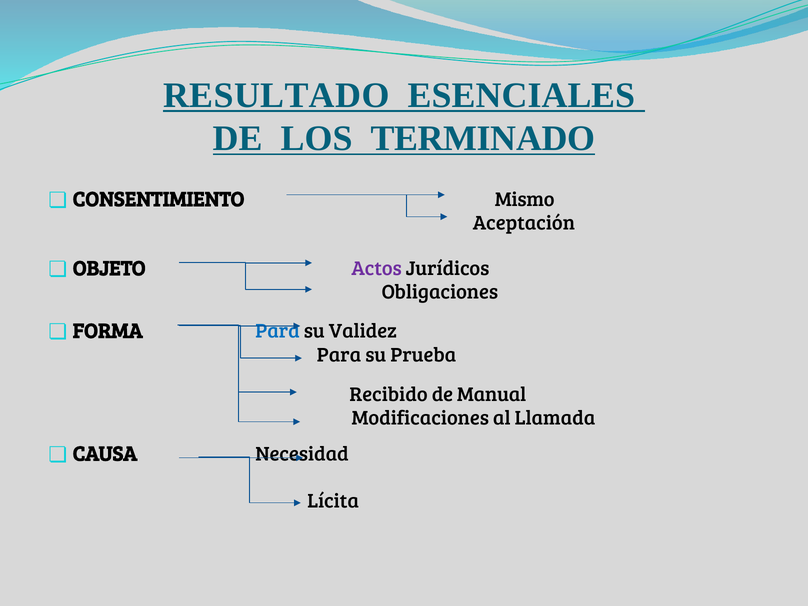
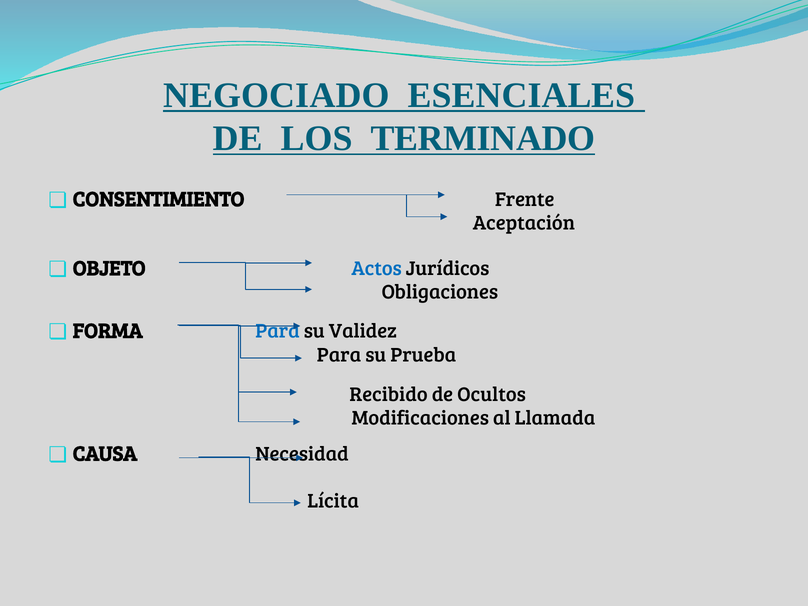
RESULTADO: RESULTADO -> NEGOCIADO (276, 95)
Mismo: Mismo -> Frente (525, 199)
Actos colour: purple -> blue (377, 269)
Manual: Manual -> Ocultos (492, 395)
